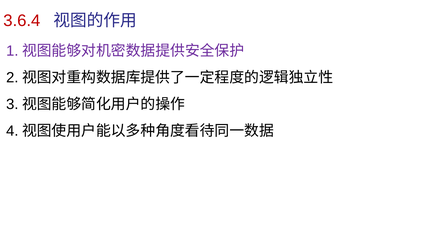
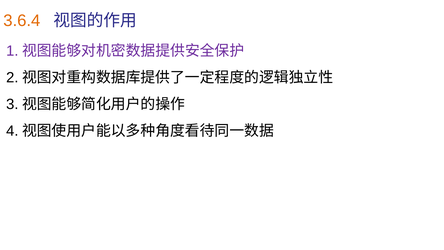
3.6.4 colour: red -> orange (22, 21)
